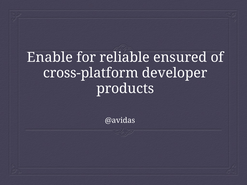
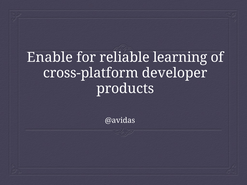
ensured: ensured -> learning (180, 57)
